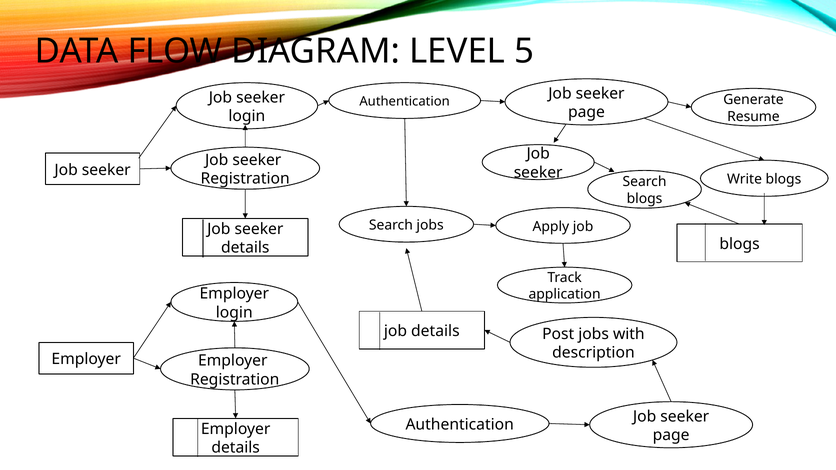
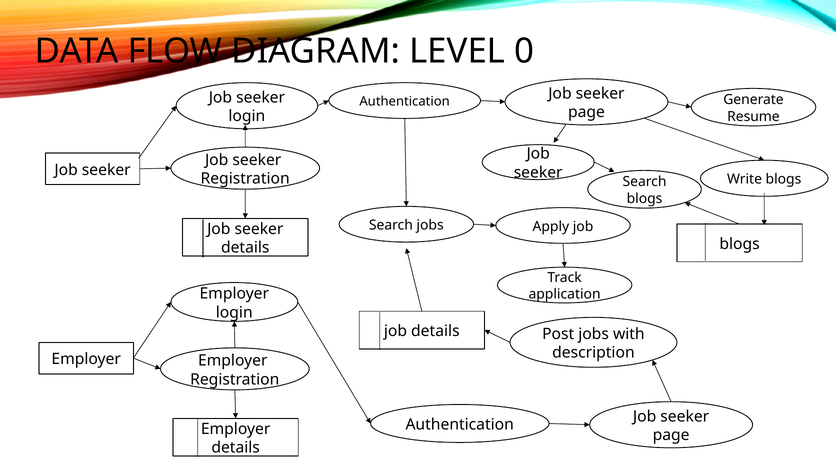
5: 5 -> 0 (524, 51)
